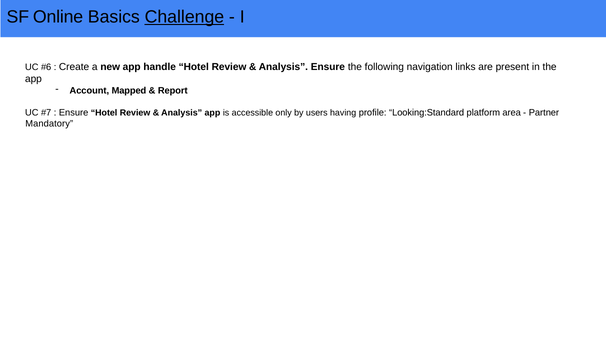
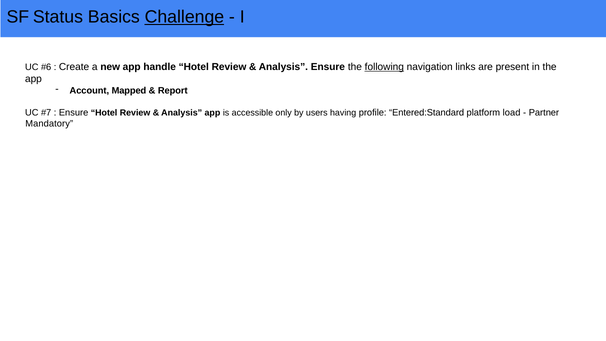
Online: Online -> Status (58, 17)
following underline: none -> present (384, 67)
Looking:Standard: Looking:Standard -> Entered:Standard (427, 113)
area: area -> load (512, 113)
